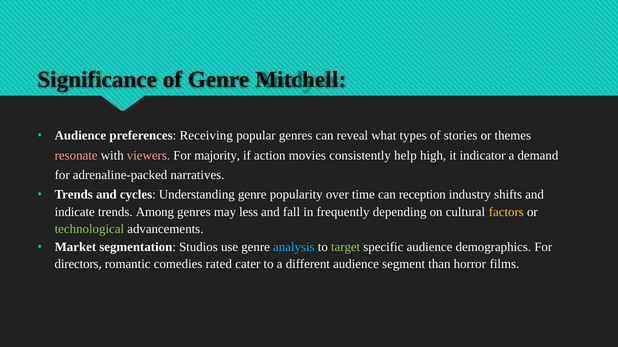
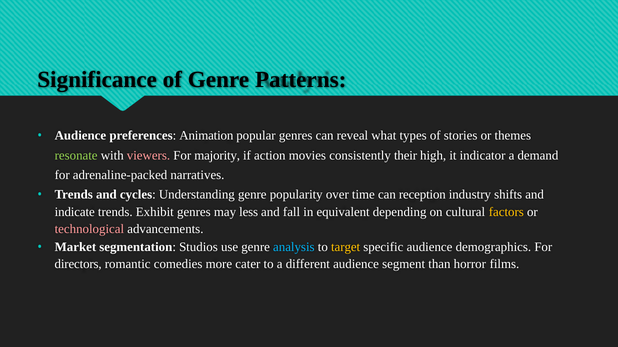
Mitchell: Mitchell -> Patterns (301, 80)
Receiving: Receiving -> Animation (206, 136)
resonate colour: pink -> light green (76, 156)
help: help -> their (406, 156)
Among: Among -> Exhibit (155, 212)
frequently: frequently -> equivalent (343, 212)
technological colour: light green -> pink (89, 229)
target colour: light green -> yellow (346, 248)
rated: rated -> more (219, 265)
